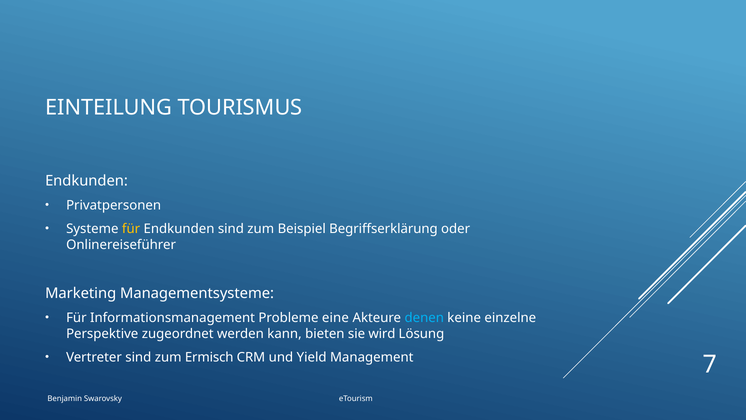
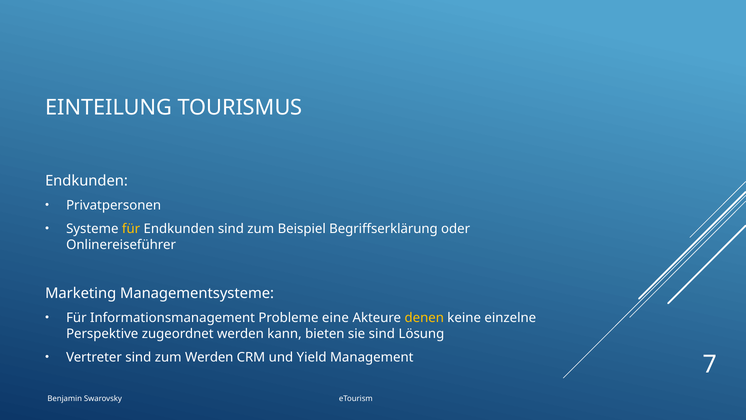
denen colour: light blue -> yellow (424, 318)
sie wird: wird -> sind (382, 333)
zum Ermisch: Ermisch -> Werden (209, 357)
